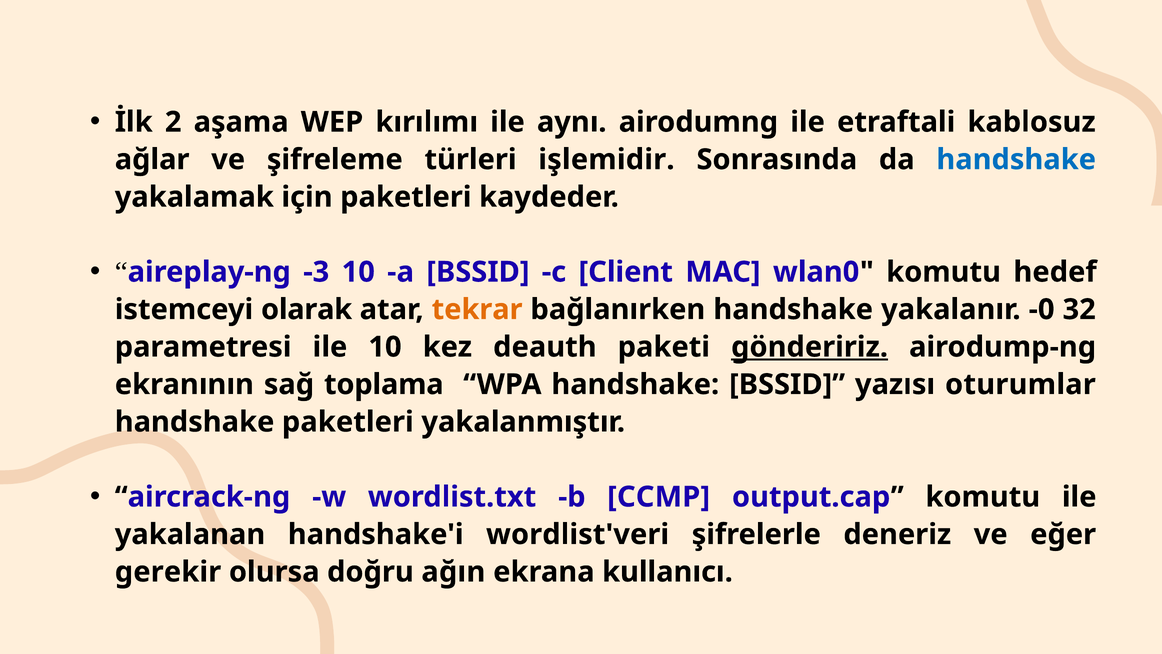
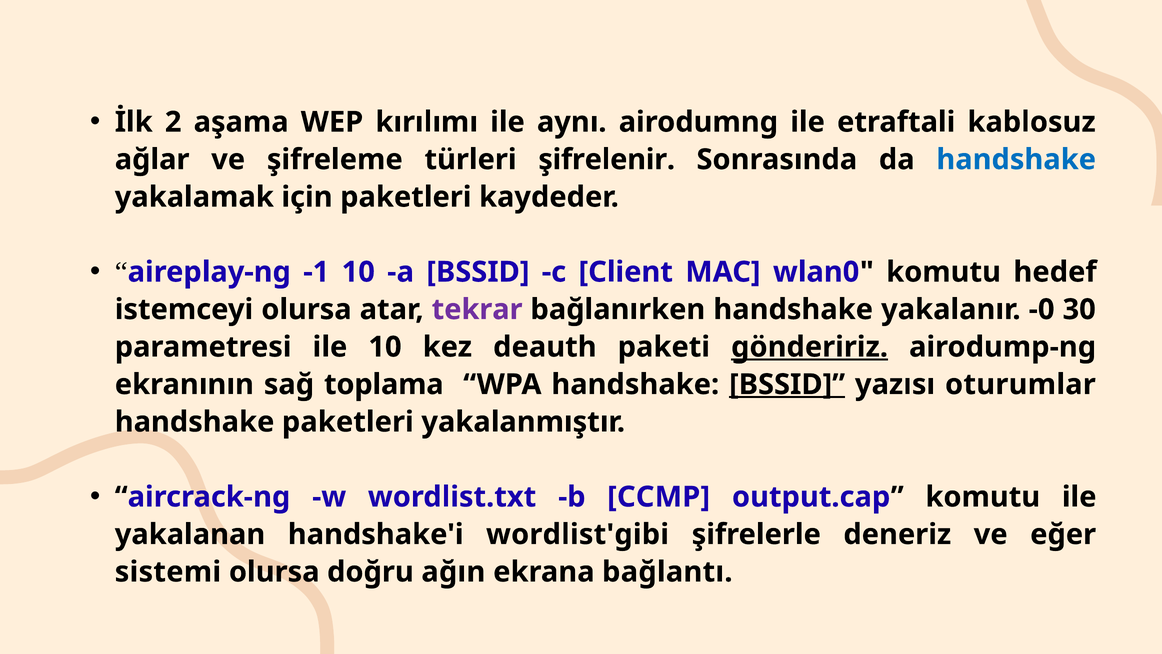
işlemidir: işlemidir -> şifrelenir (607, 159)
-3: -3 -> -1 (316, 272)
istemceyi olarak: olarak -> olursa (306, 309)
tekrar colour: orange -> purple (477, 309)
32: 32 -> 30 (1079, 309)
BSSID underline: none -> present (787, 384)
wordlist'veri: wordlist'veri -> wordlist'gibi (578, 534)
gerekir: gerekir -> sistemi (168, 572)
kullanıcı: kullanıcı -> bağlantı (667, 572)
